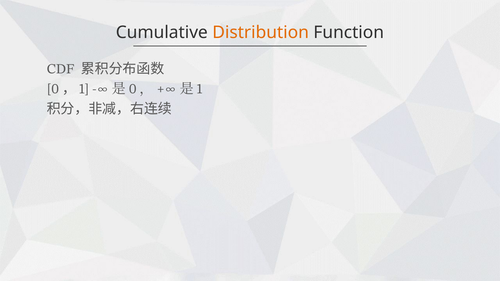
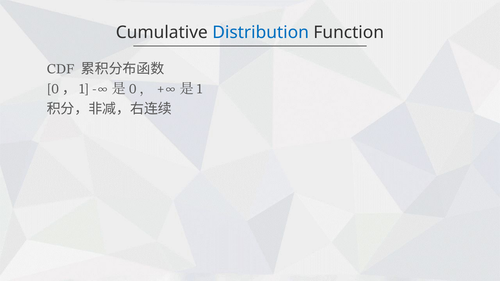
Distribution colour: orange -> blue (261, 32)
